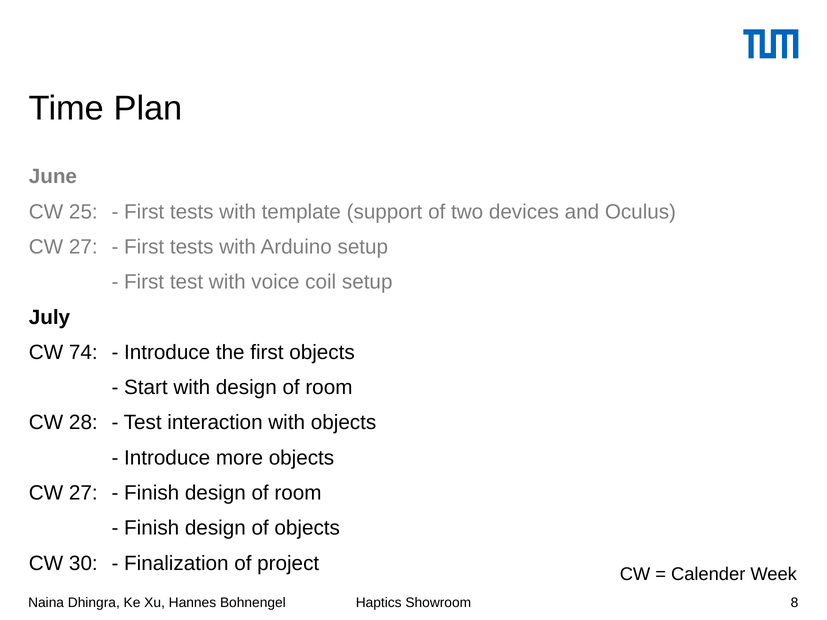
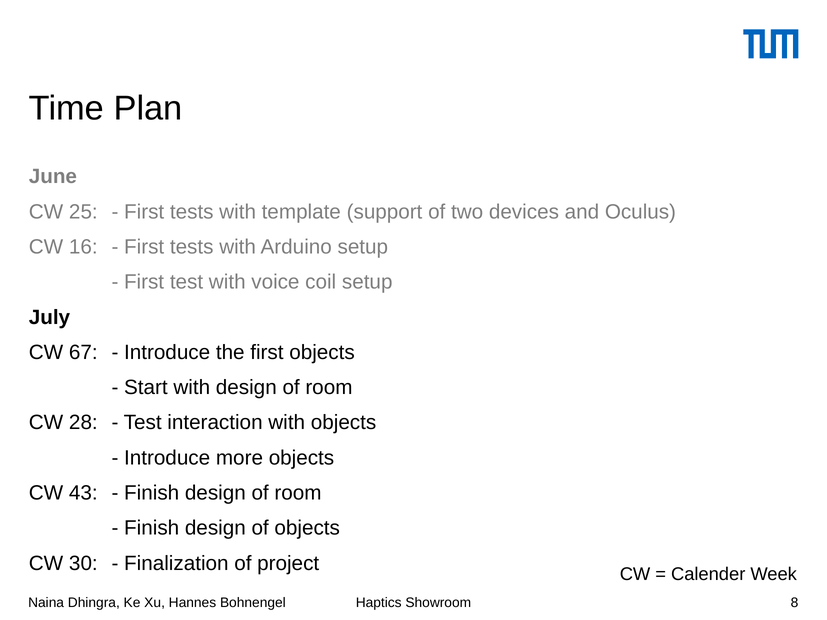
27: 27 -> 16 (83, 247)
74: 74 -> 67 (83, 352)
27: 27 -> 43 (83, 493)
